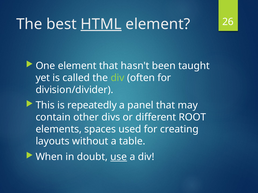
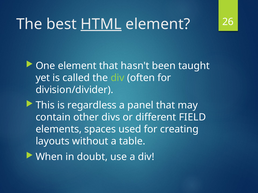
repeatedly: repeatedly -> regardless (92, 106)
ROOT: ROOT -> FIELD (192, 118)
use underline: present -> none (119, 157)
